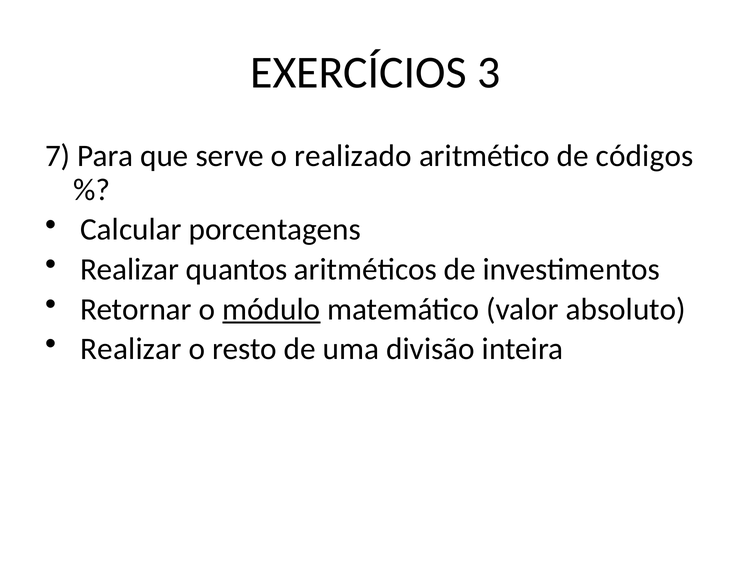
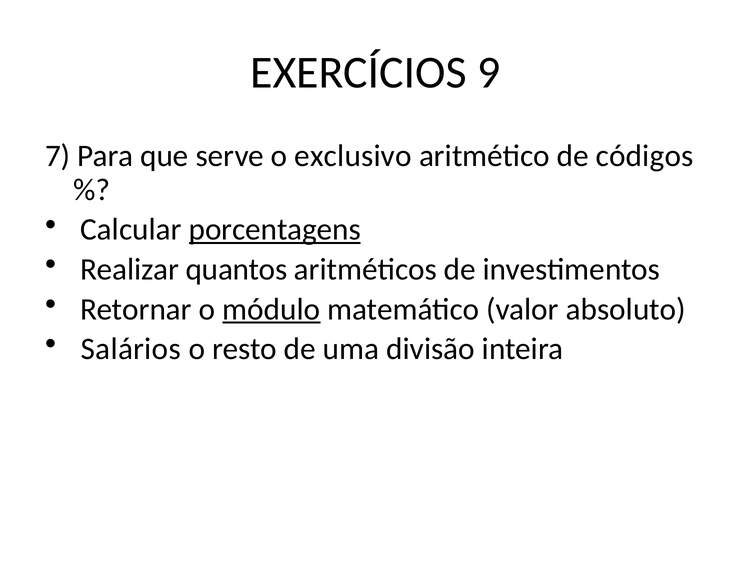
3: 3 -> 9 (489, 73)
realizado: realizado -> exclusivo (353, 156)
porcentagens underline: none -> present (275, 230)
Realizar: Realizar -> Salários (131, 349)
